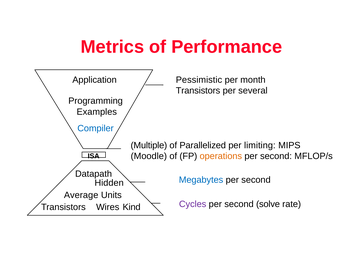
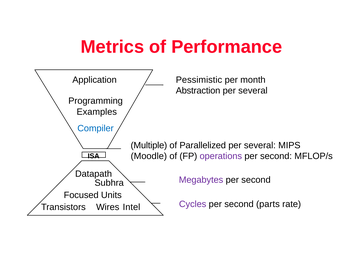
Transistors: Transistors -> Abstraction (198, 90)
limiting: limiting -> several (260, 145)
operations colour: orange -> purple (221, 156)
Megabytes colour: blue -> purple (201, 179)
Hidden: Hidden -> Subhra (109, 182)
Average: Average -> Focused (81, 194)
solve: solve -> parts (268, 204)
Kind: Kind -> Intel (131, 207)
